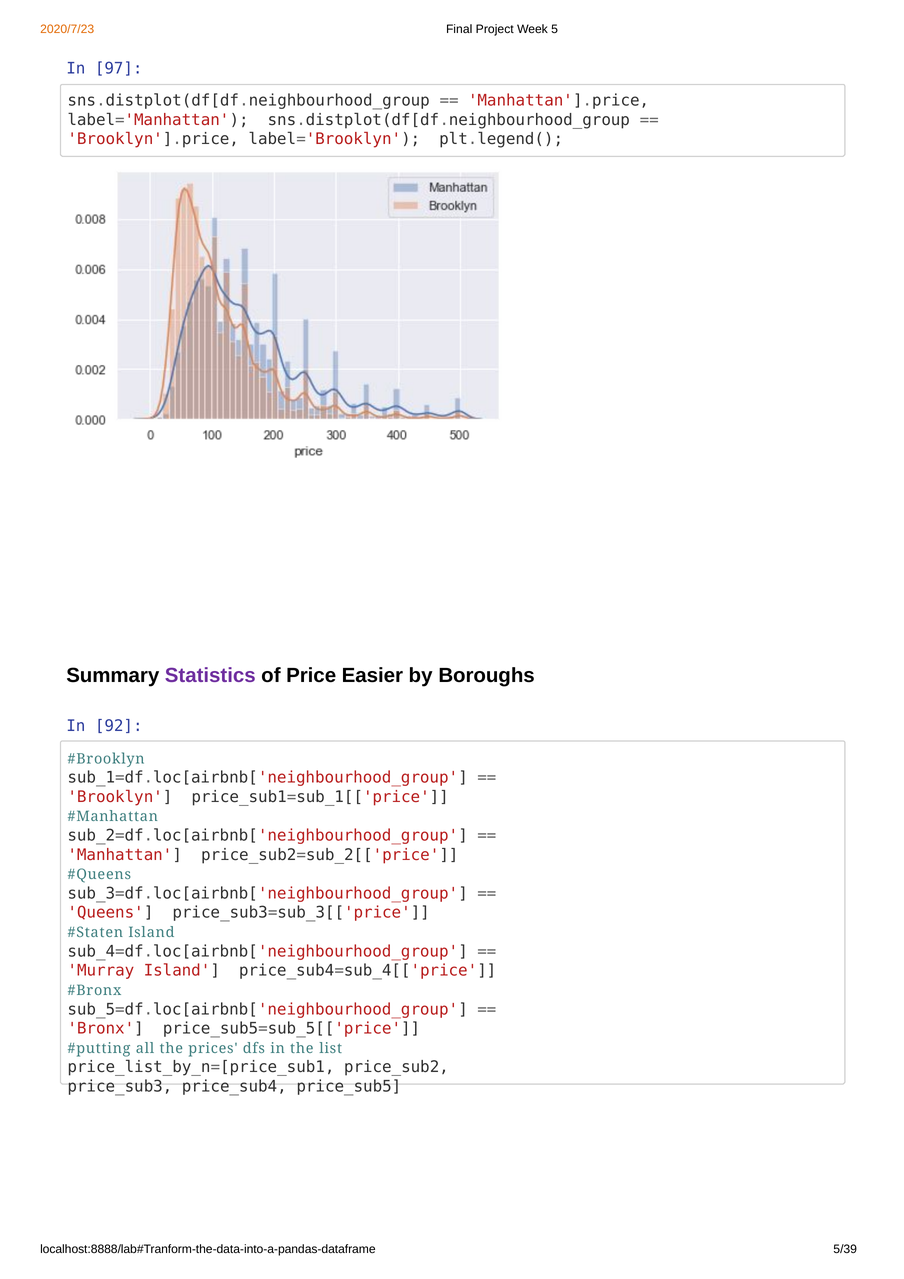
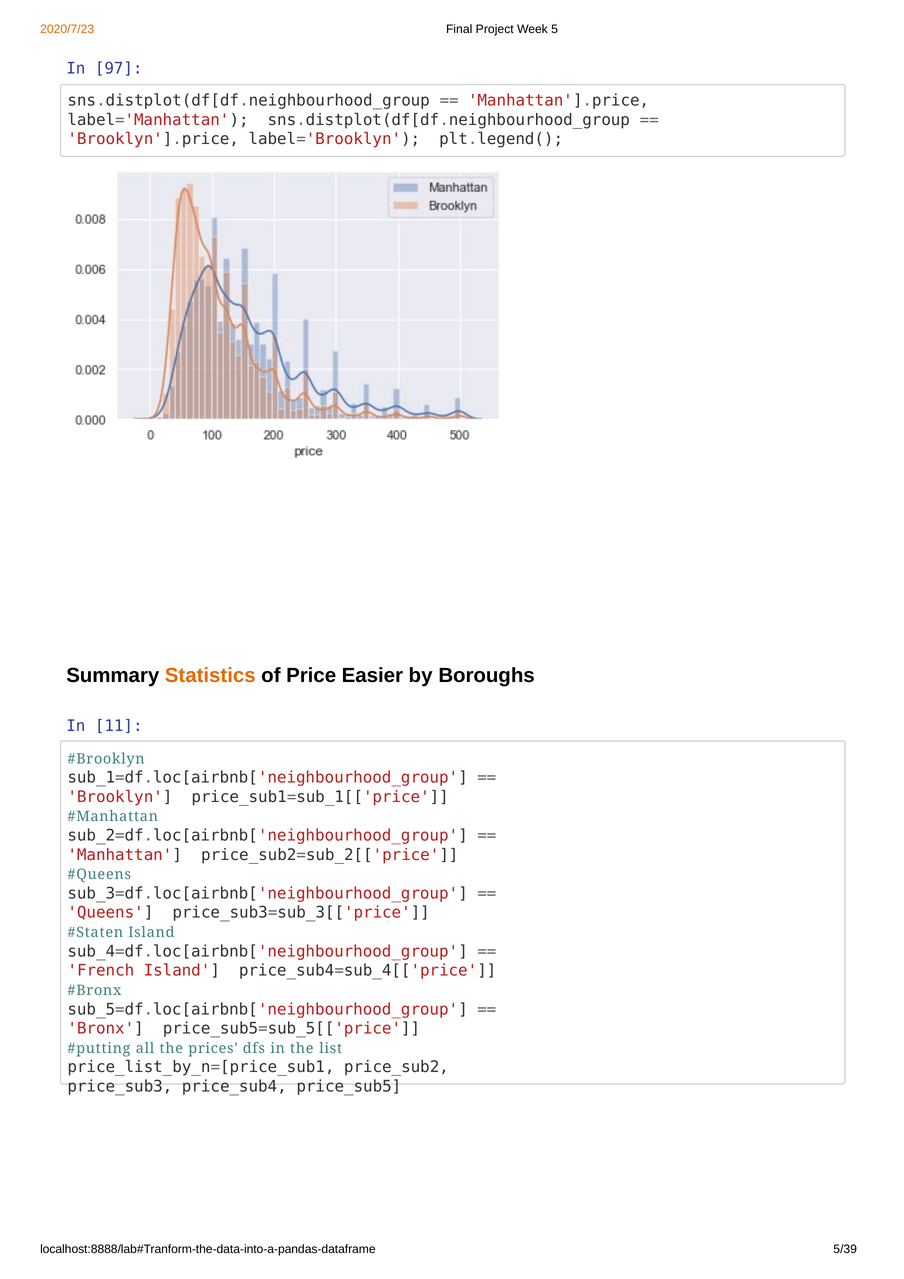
Statistics colour: purple -> orange (210, 676)
92: 92 -> 11 (119, 726)
Murray: Murray -> French (101, 971)
